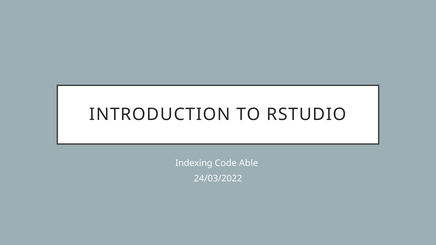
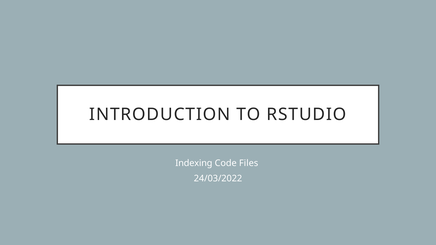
Able: Able -> Files (249, 163)
